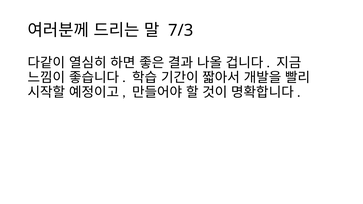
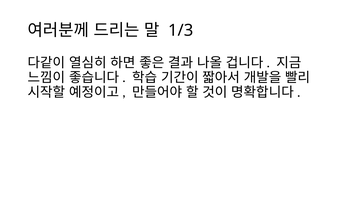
7/3: 7/3 -> 1/3 (181, 30)
